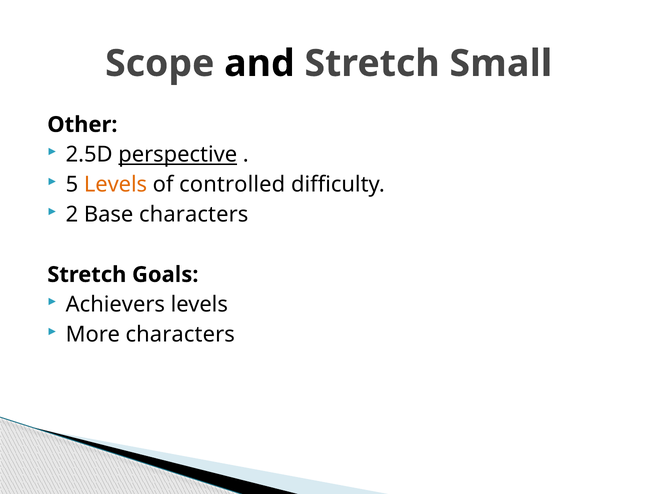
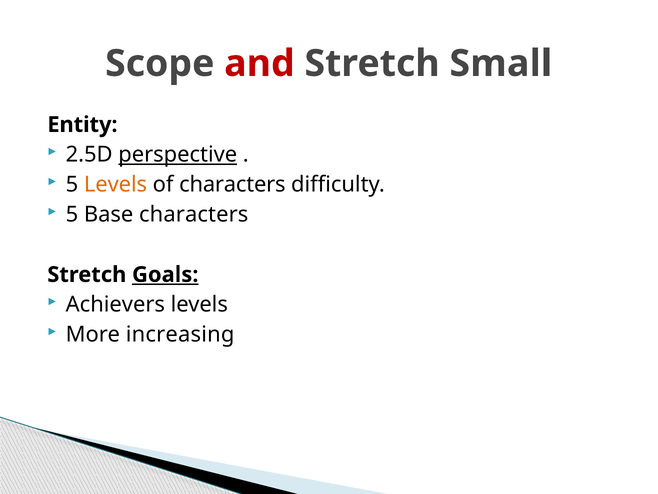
and colour: black -> red (259, 63)
Other: Other -> Entity (82, 125)
of controlled: controlled -> characters (232, 184)
2: 2 -> 5 (72, 214)
Goals underline: none -> present (165, 274)
More characters: characters -> increasing (180, 334)
